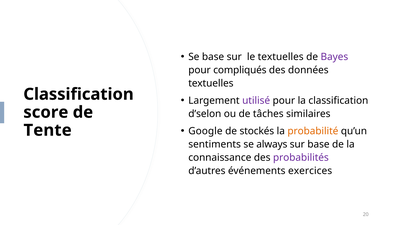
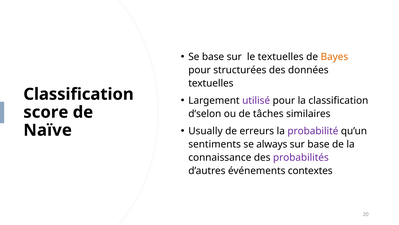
Bayes colour: purple -> orange (334, 57)
compliqués: compliqués -> structurées (240, 70)
Google: Google -> Usually (205, 131)
stockés: stockés -> erreurs (257, 131)
probabilité colour: orange -> purple (313, 131)
Tente: Tente -> Naïve (48, 130)
exercices: exercices -> contextes (310, 170)
